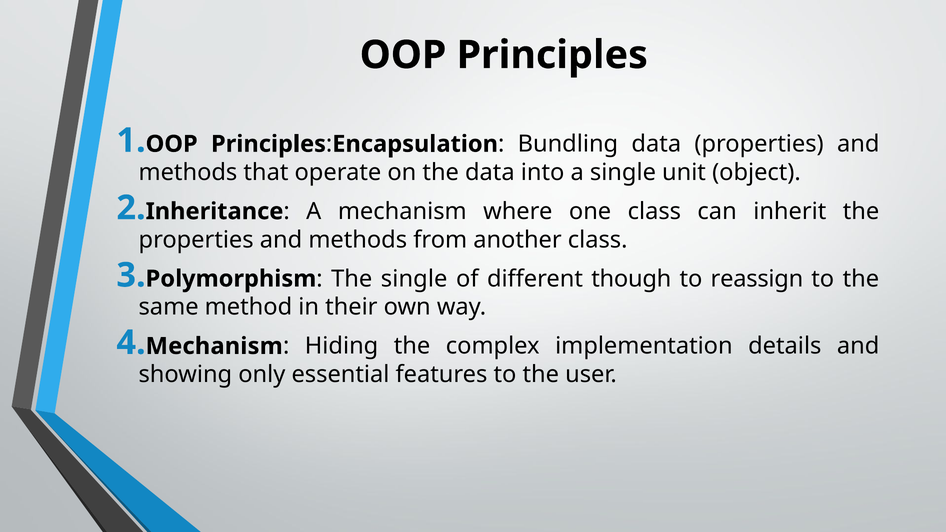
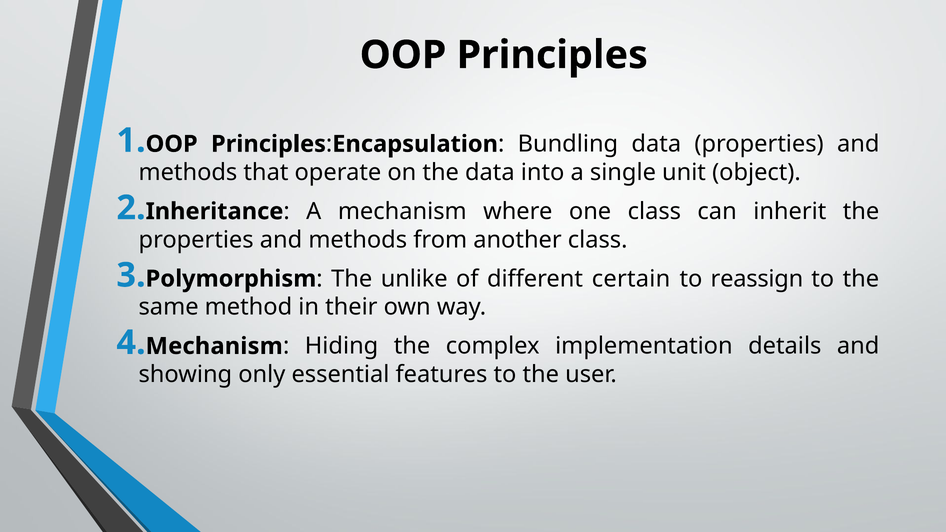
The single: single -> unlike (414, 279)
though: though -> certain (631, 279)
